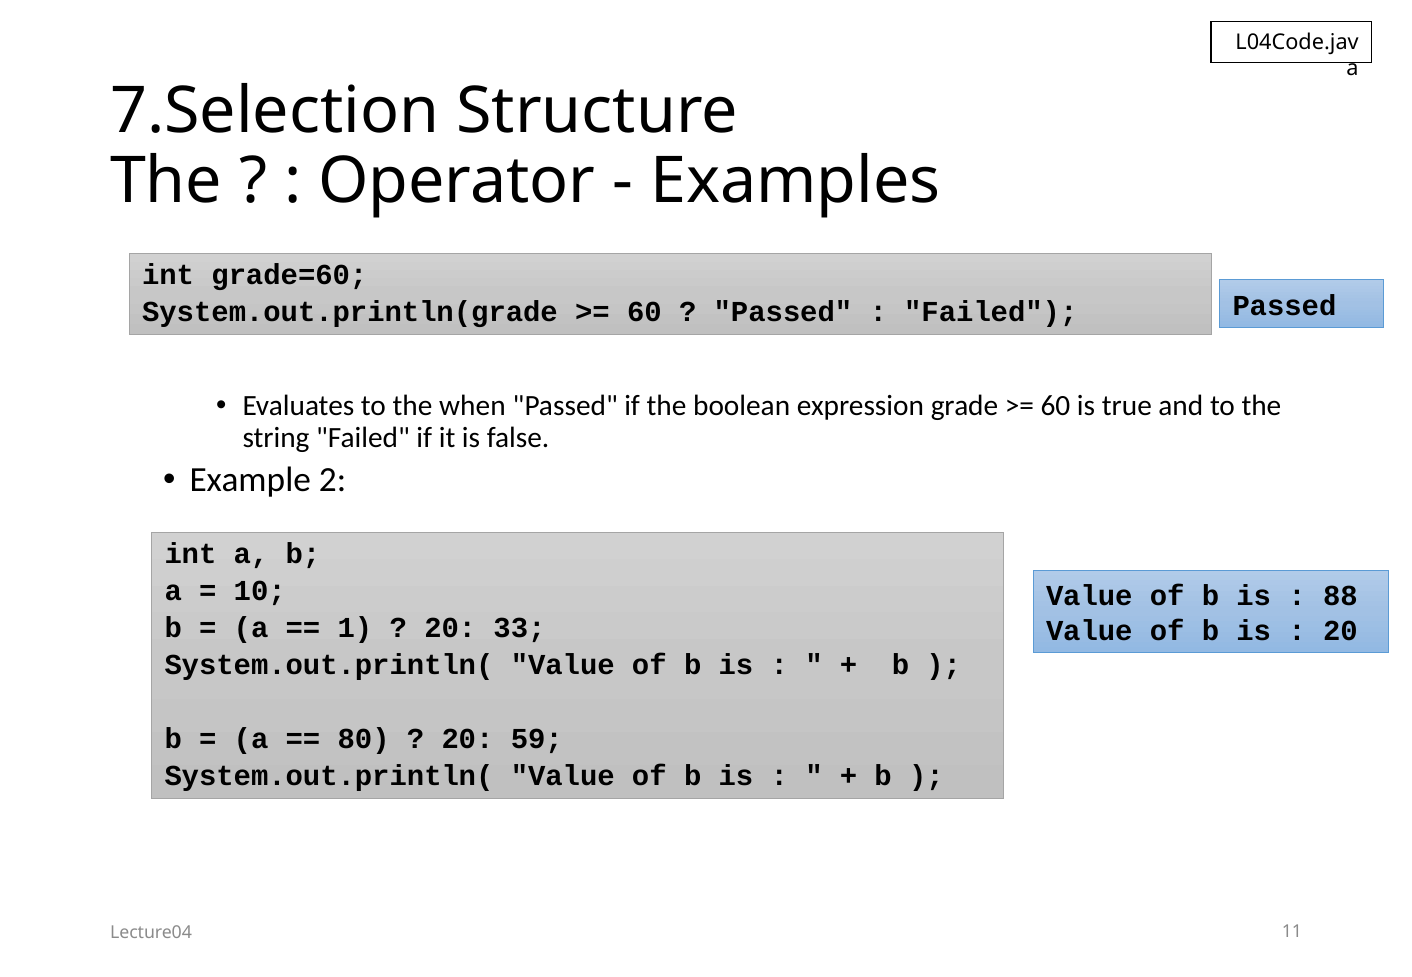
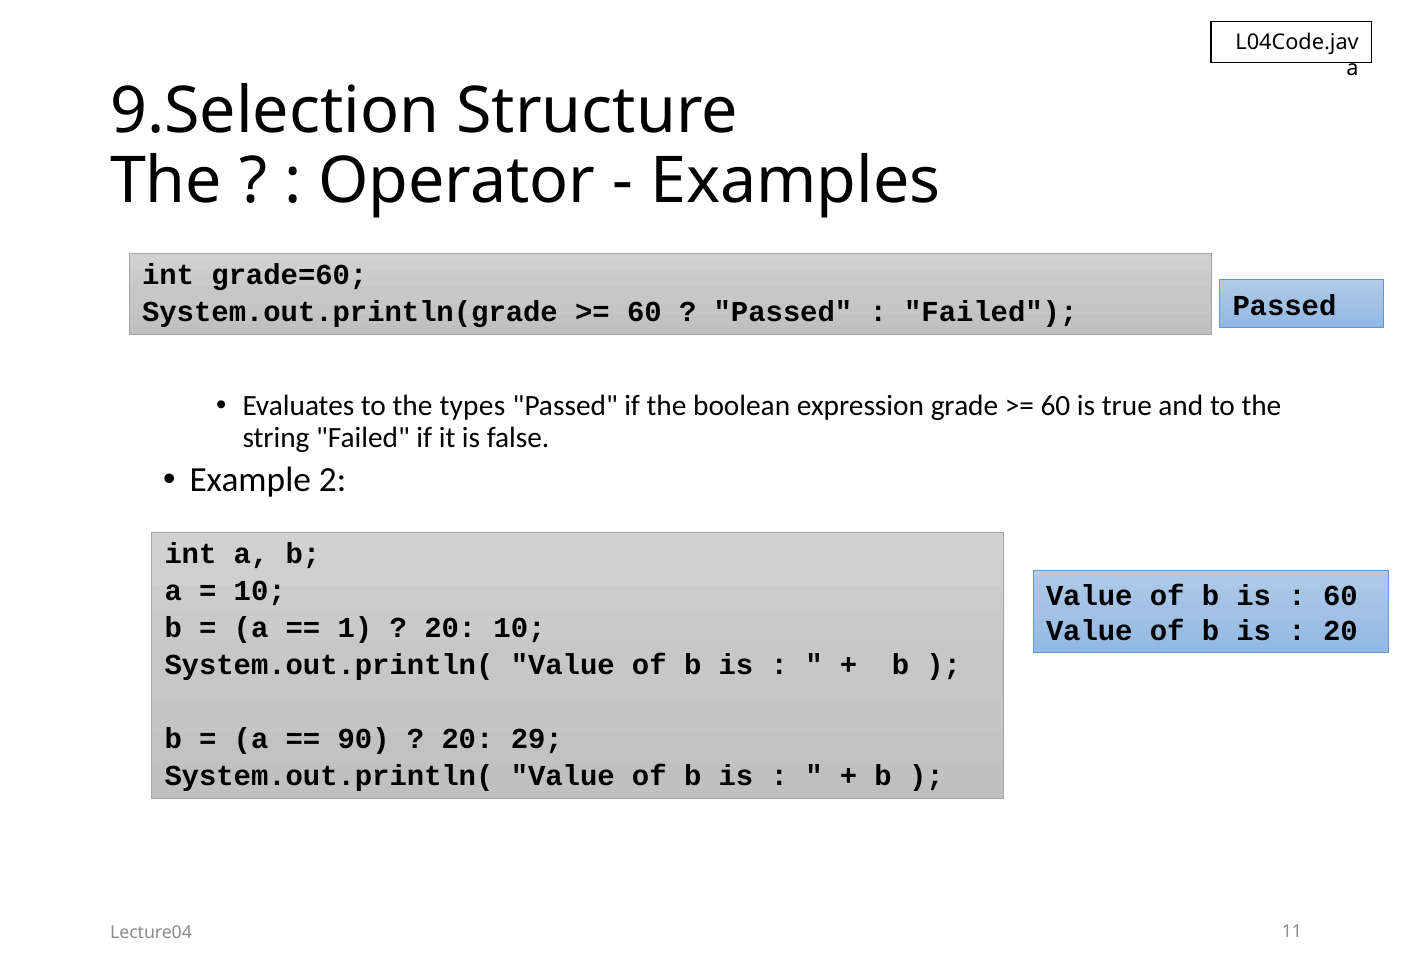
7.Selection: 7.Selection -> 9.Selection (275, 111)
when: when -> types (472, 406)
88: 88 -> 60 (1340, 596)
20 33: 33 -> 10 (520, 629)
80: 80 -> 90 (364, 740)
59: 59 -> 29 (537, 740)
